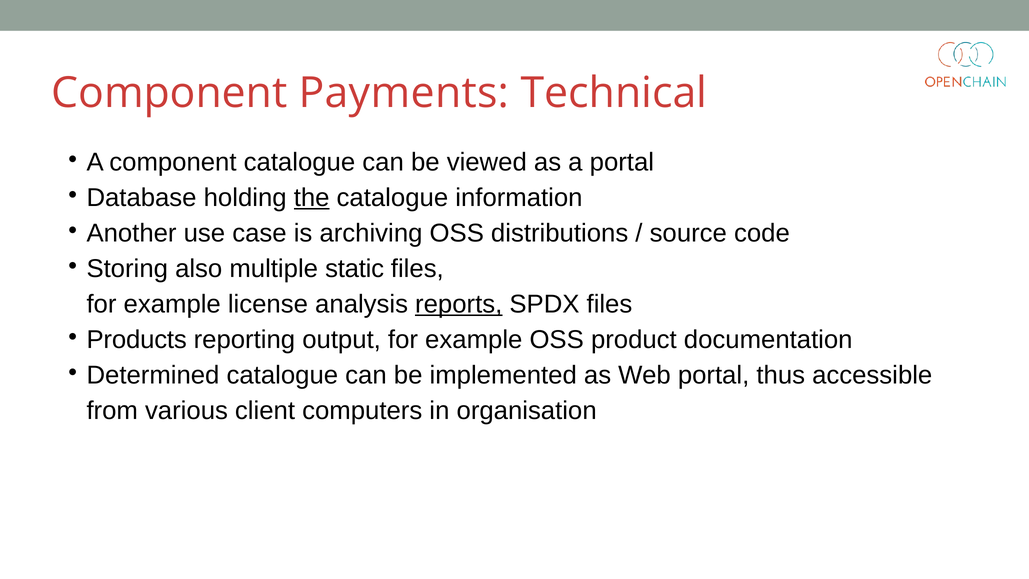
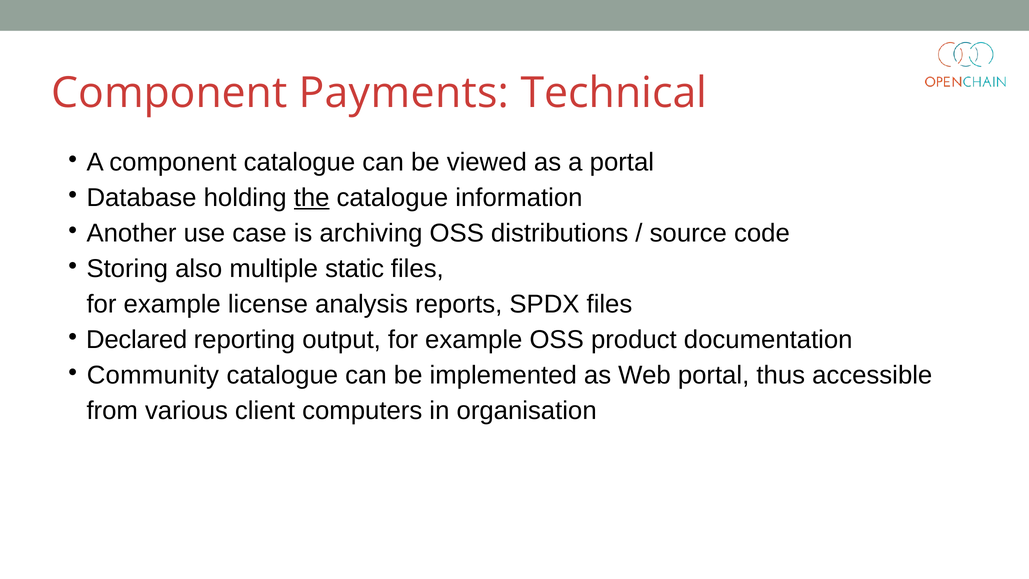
reports underline: present -> none (459, 304)
Products: Products -> Declared (137, 340)
Determined: Determined -> Community (153, 375)
